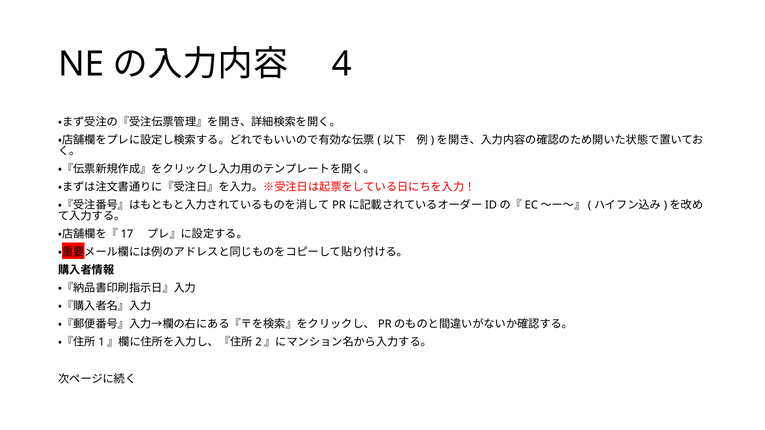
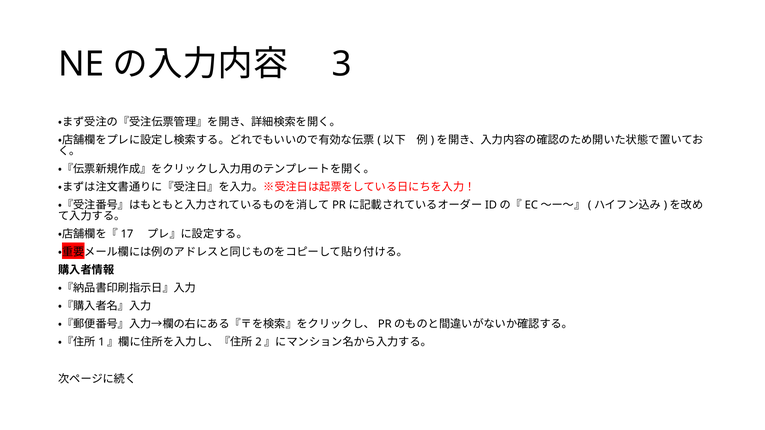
4: 4 -> 3 (342, 64)
